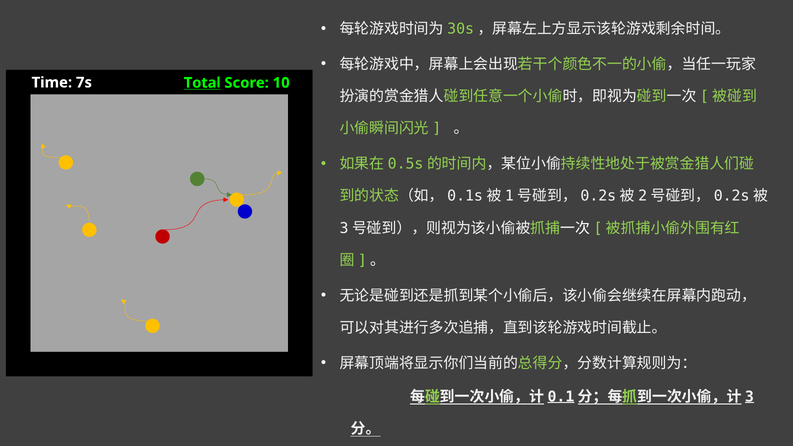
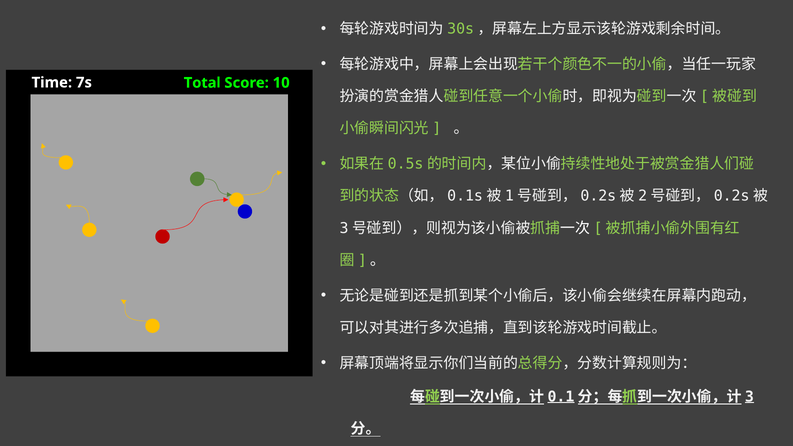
Total underline: present -> none (202, 83)
